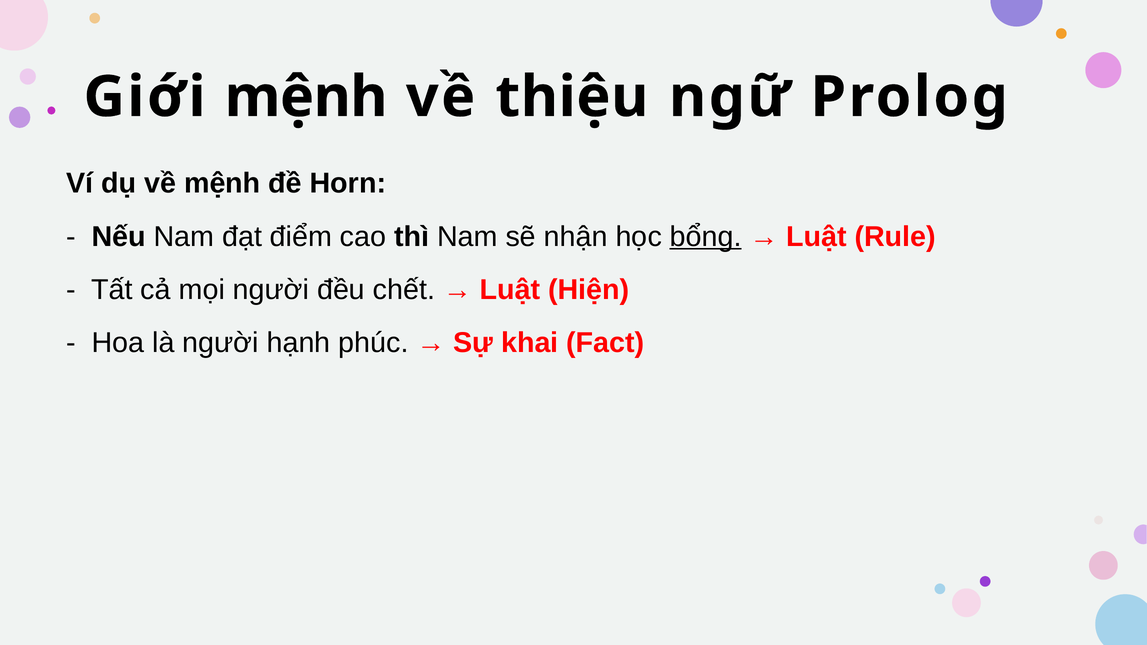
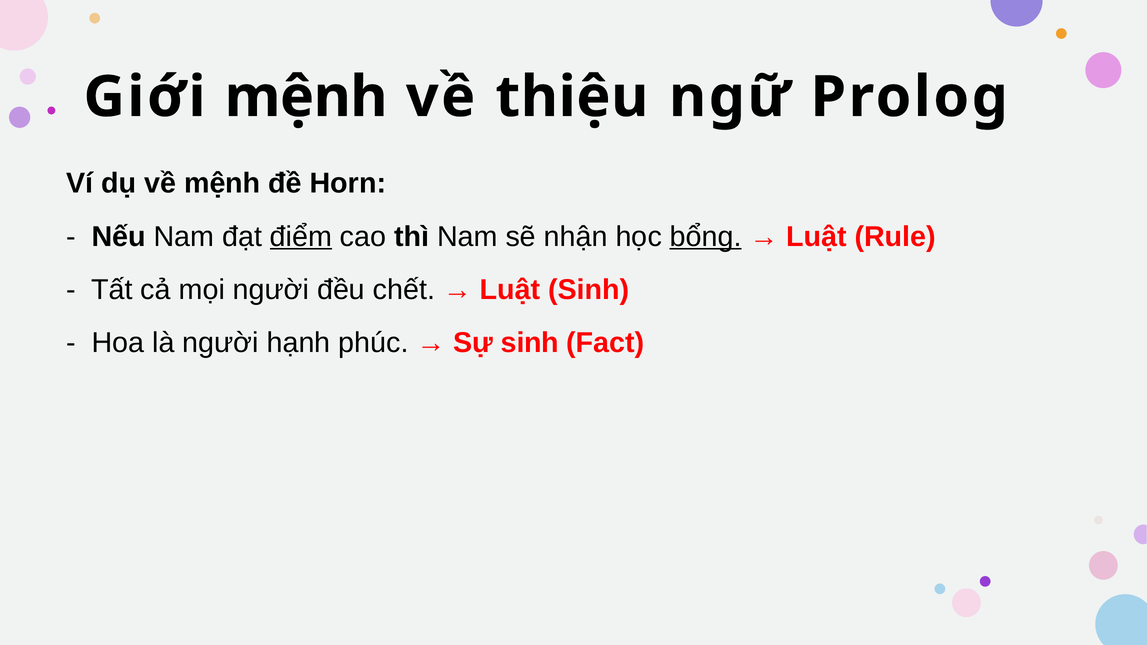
điểm underline: none -> present (301, 237)
Luật Hiện: Hiện -> Sinh (589, 290)
Sự khai: khai -> sinh (530, 343)
